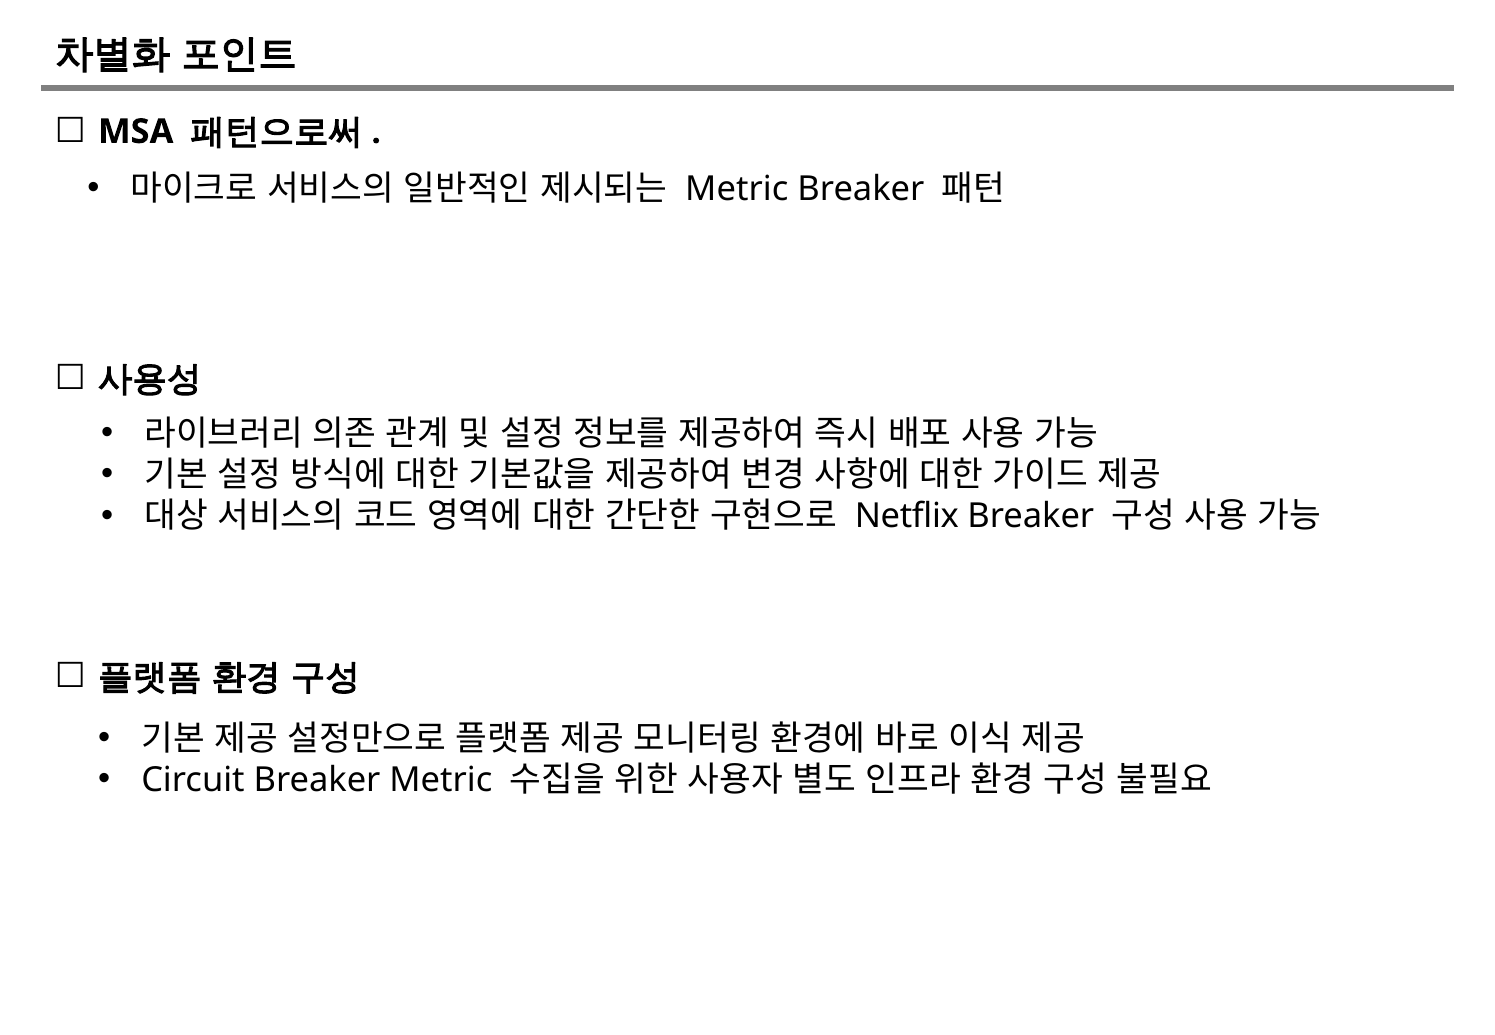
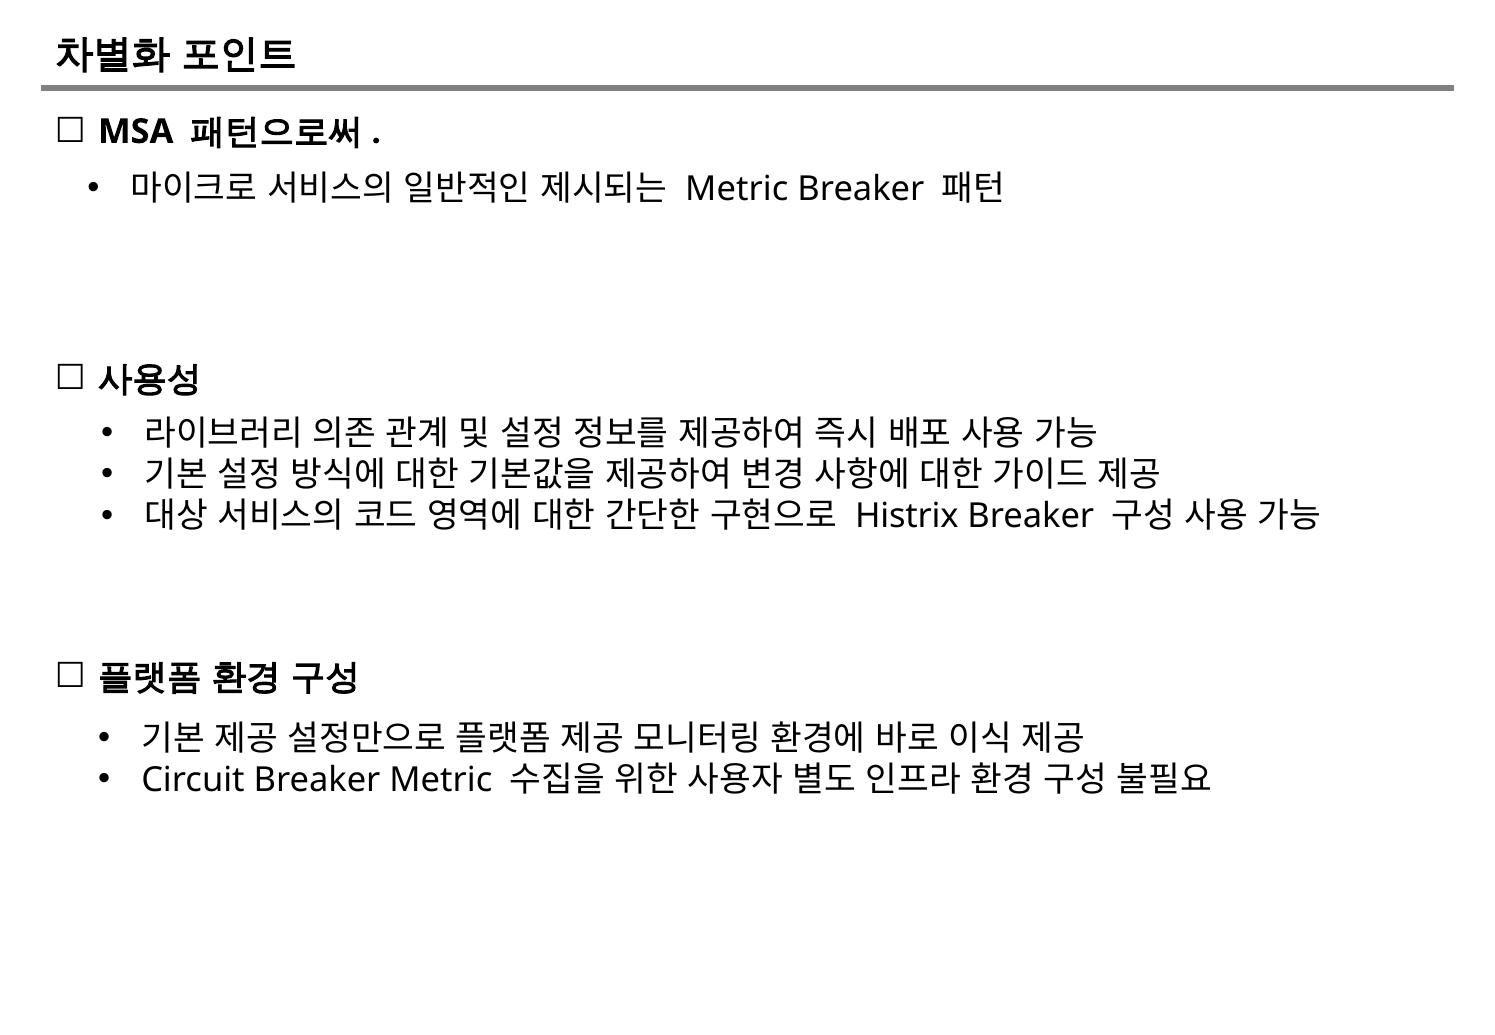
Netflix: Netflix -> Histrix (907, 517)
